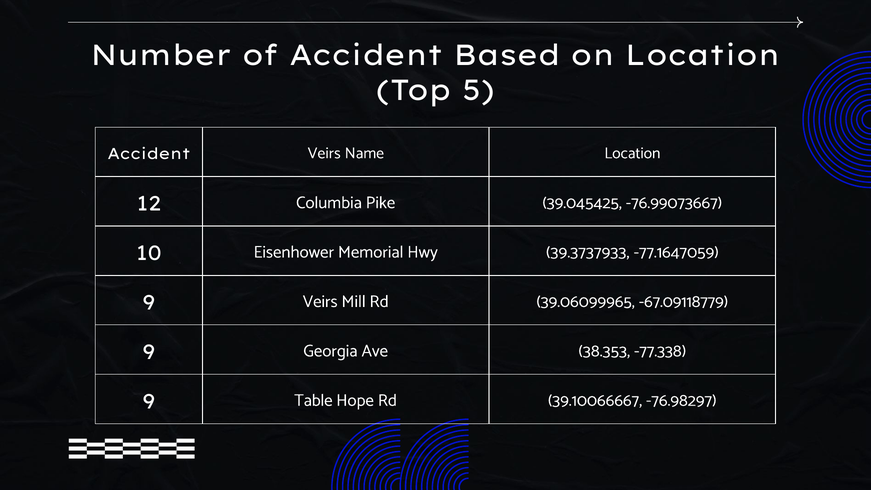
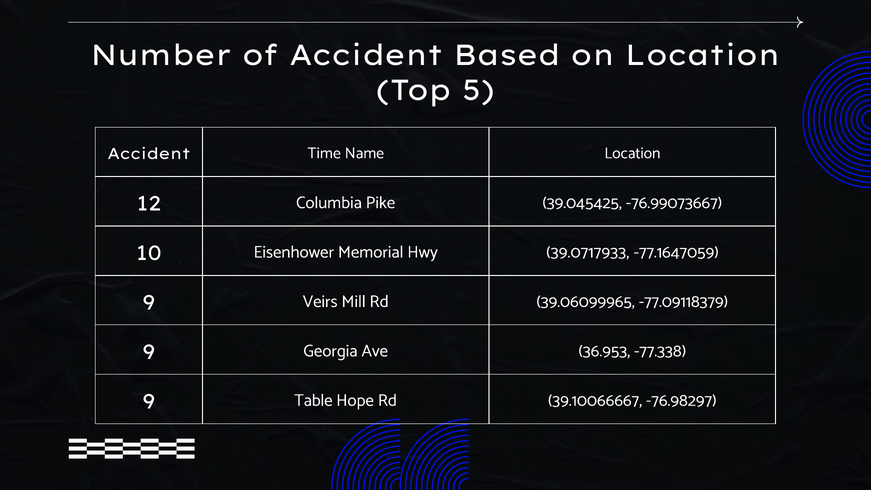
Accident Veirs: Veirs -> Time (324, 153)
39.3737933: 39.3737933 -> 39.0717933 (588, 252)
-67.09118779: -67.09118779 -> -77.09118379 (683, 301)
38.353: 38.353 -> 36.953 (604, 351)
